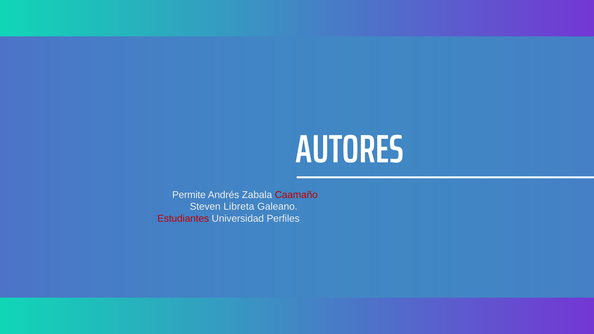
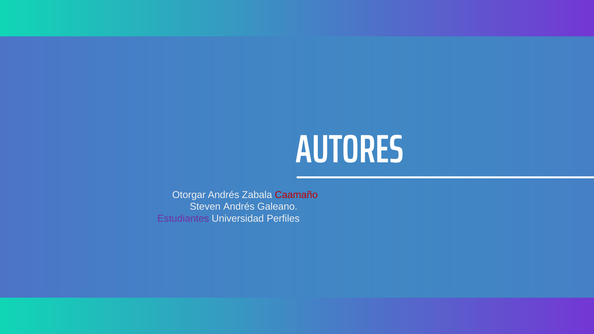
Permite: Permite -> Otorgar (189, 195)
Steven Libreta: Libreta -> Andrés (239, 207)
Estudiantes colour: red -> purple (183, 219)
